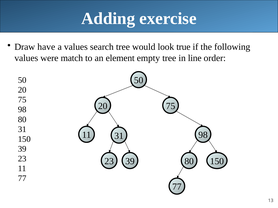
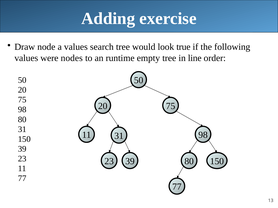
have: have -> node (46, 47)
match: match -> nodes (72, 58)
element: element -> runtime (120, 58)
